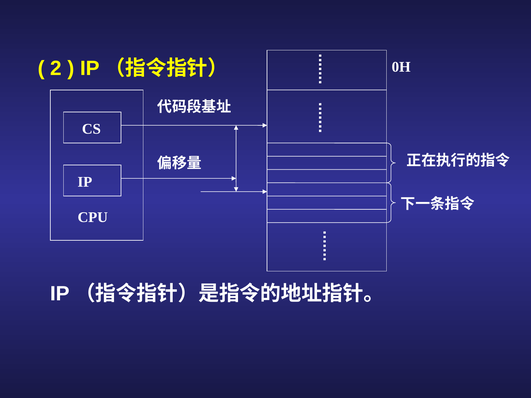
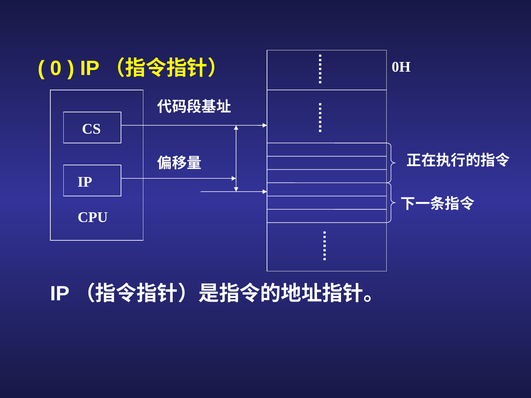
2: 2 -> 0 (56, 68)
